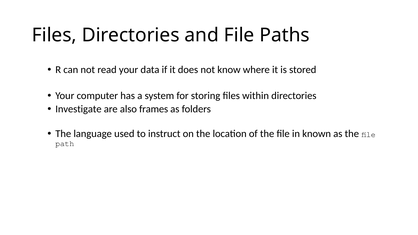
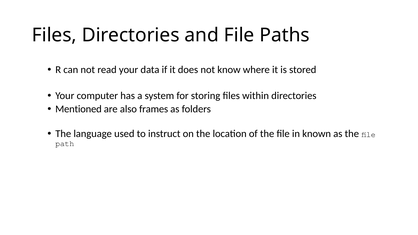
Investigate: Investigate -> Mentioned (78, 109)
